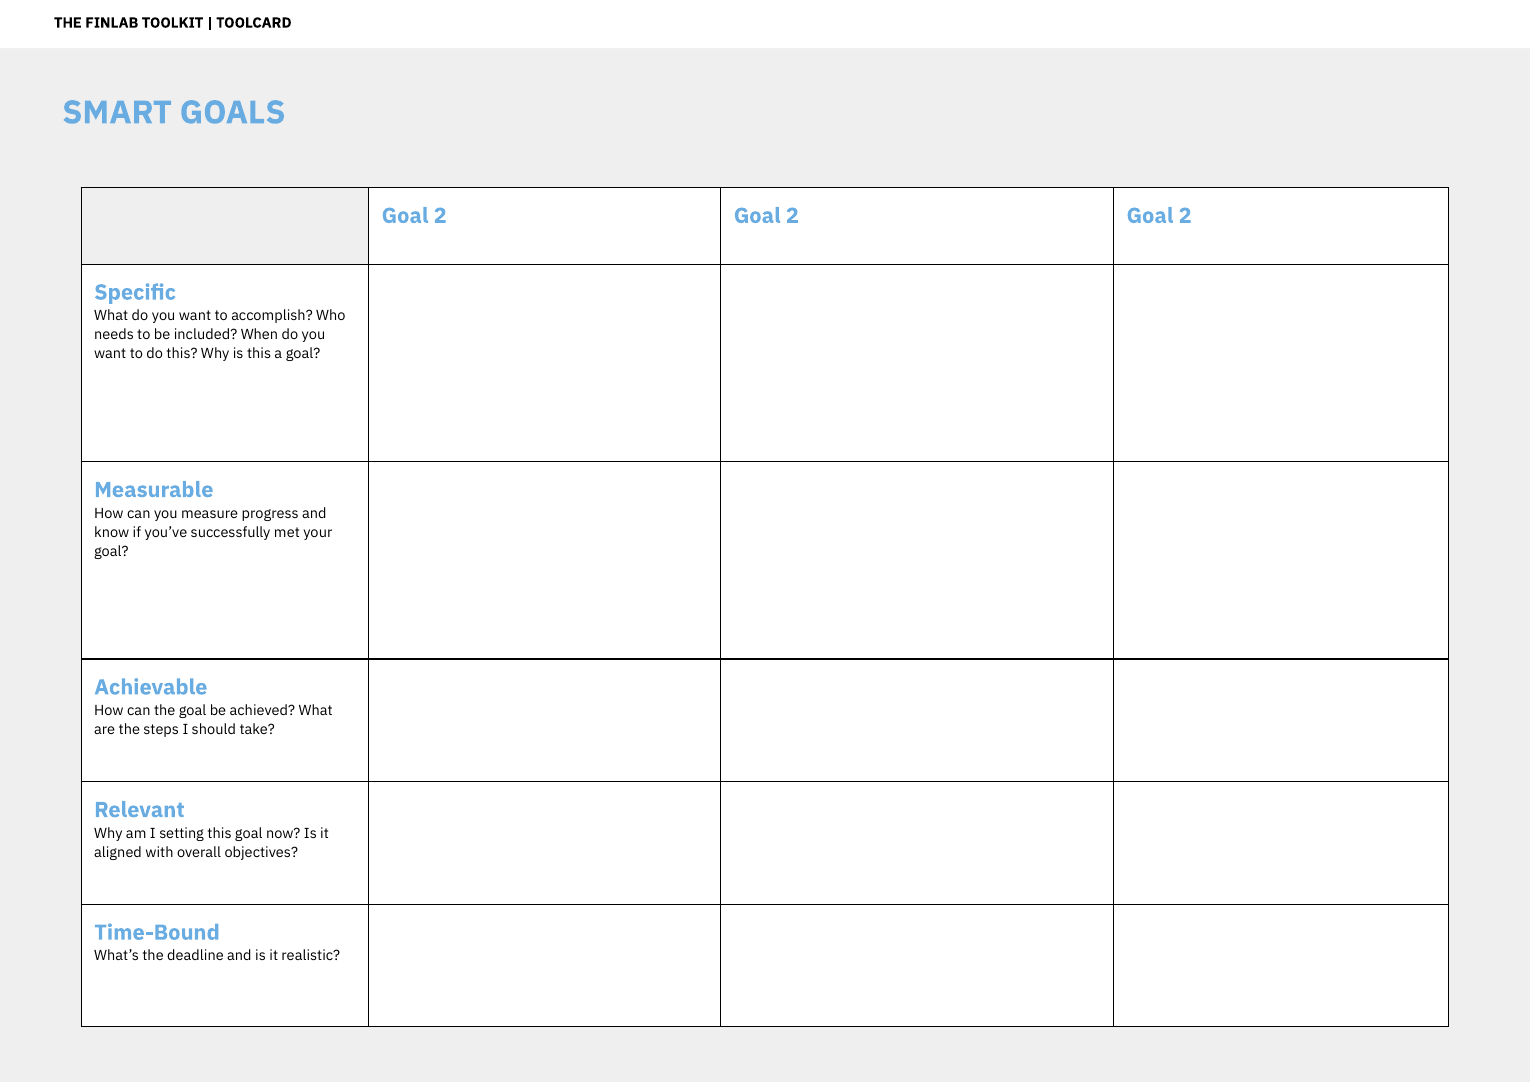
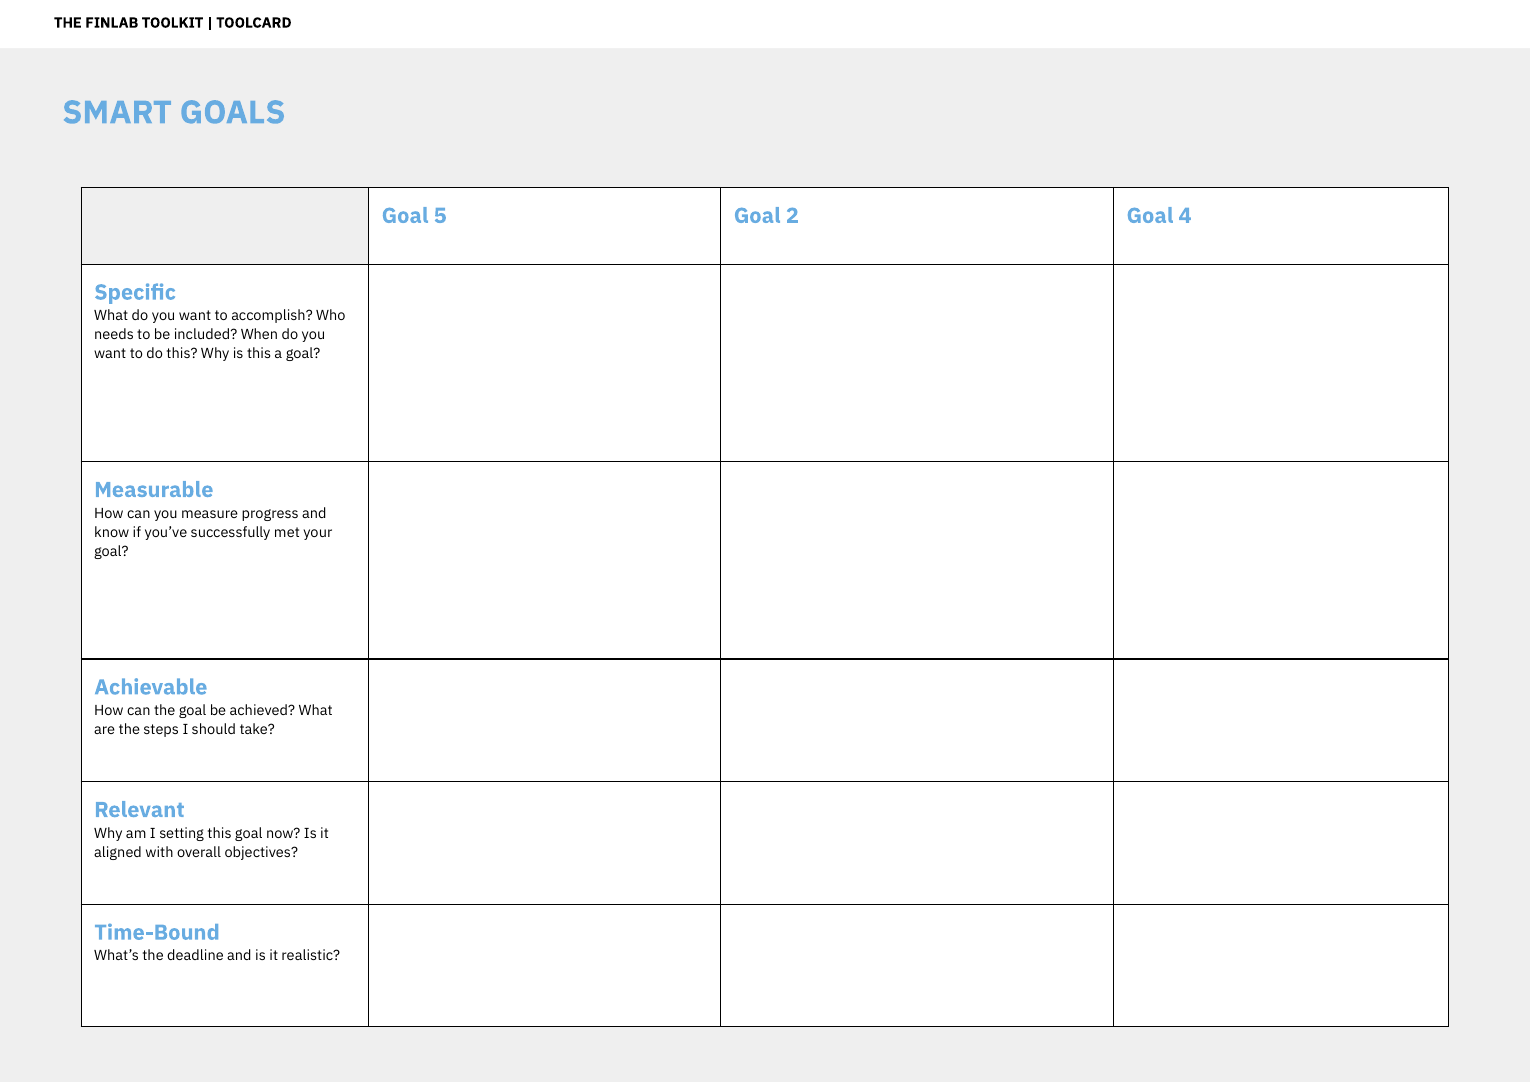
2: 2 -> 5 (440, 216)
2: 2 -> 4 (1185, 216)
